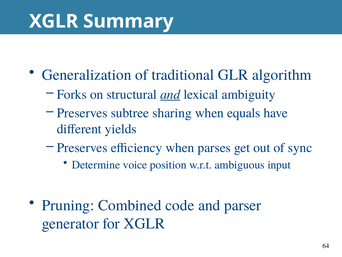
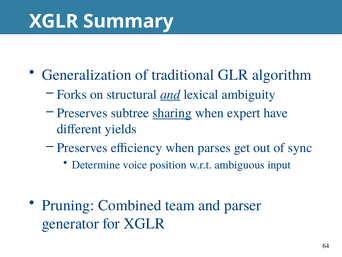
sharing underline: none -> present (172, 113)
equals: equals -> expert (244, 113)
code: code -> team (180, 205)
